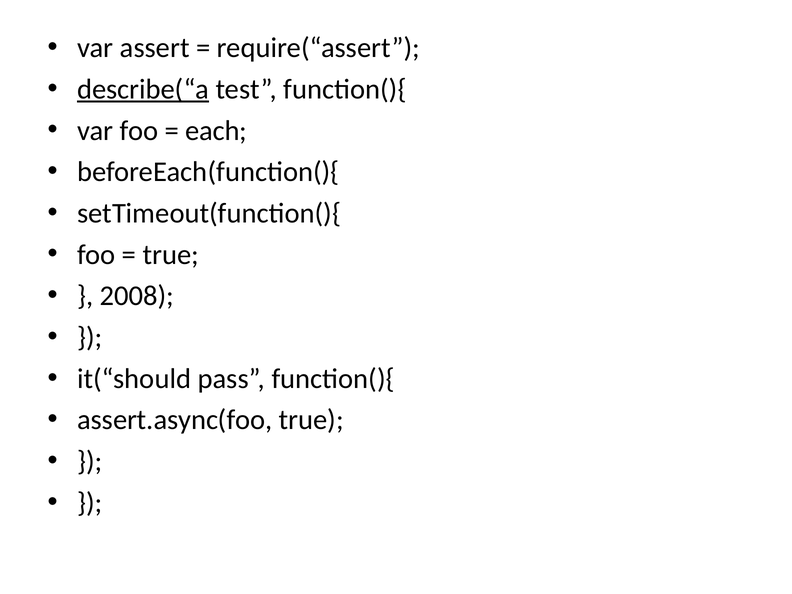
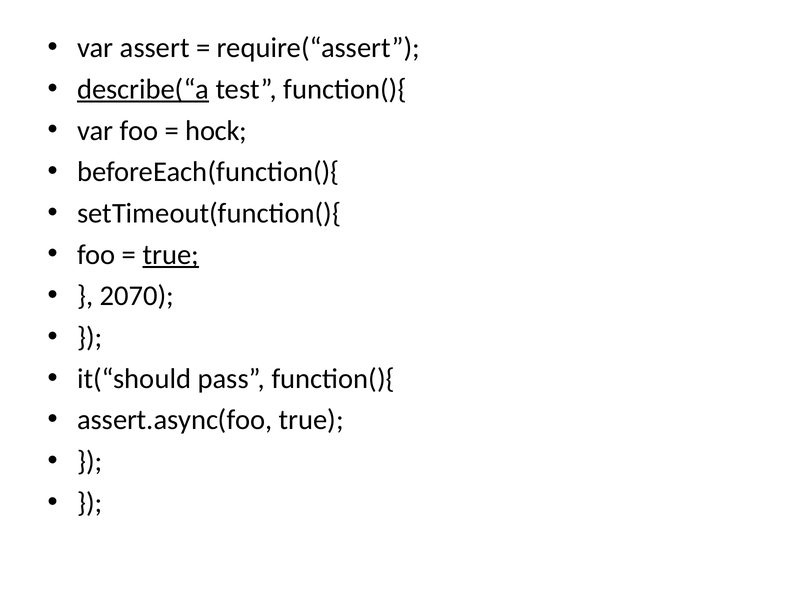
each: each -> hock (216, 131)
true underline: none -> present (171, 255)
2008: 2008 -> 2070 (137, 296)
